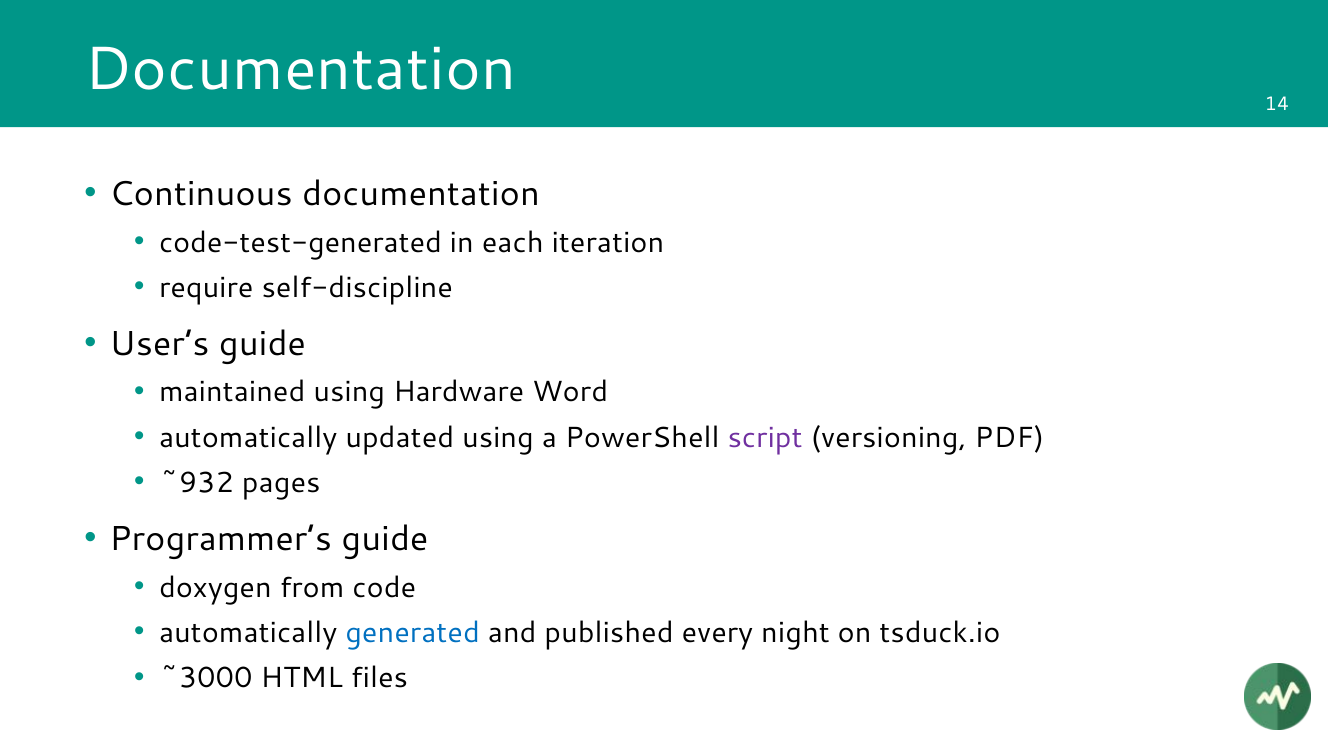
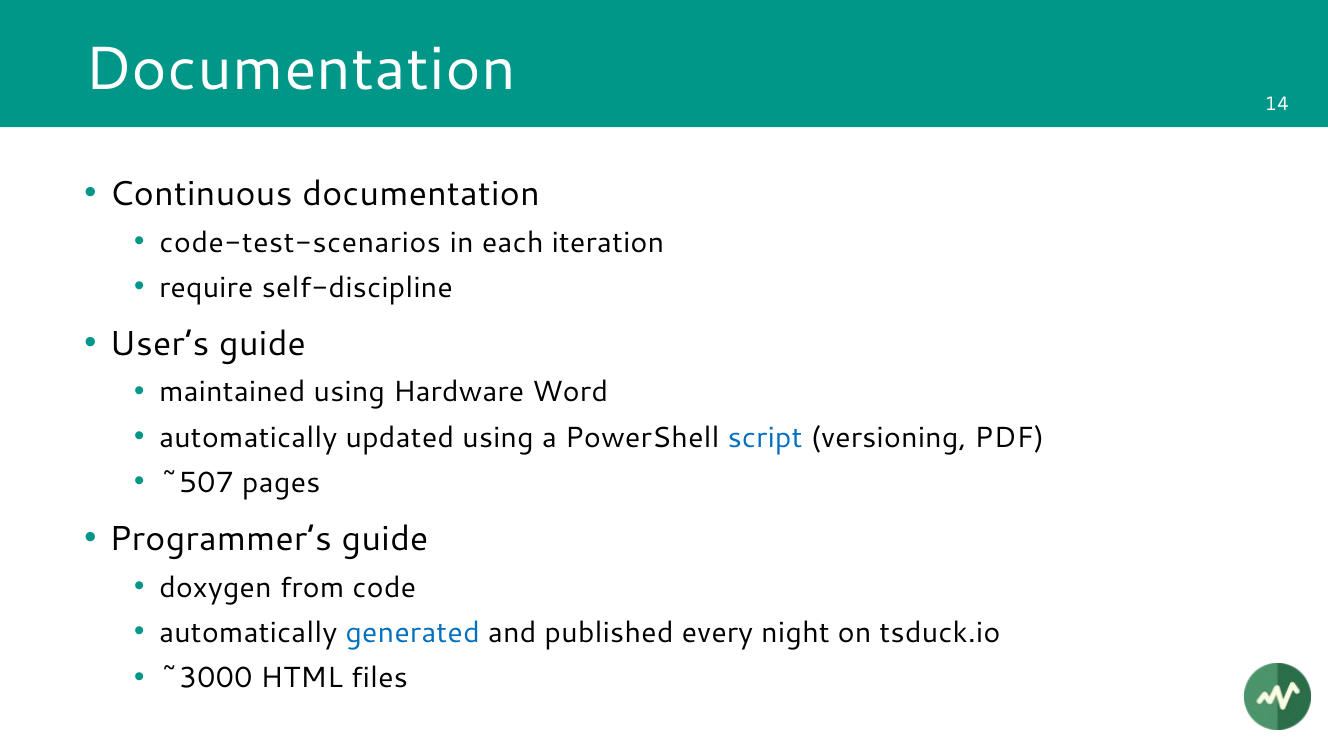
code-test-generated: code-test-generated -> code-test-scenarios (300, 243)
script colour: purple -> blue (765, 438)
~932: ~932 -> ~507 (197, 483)
